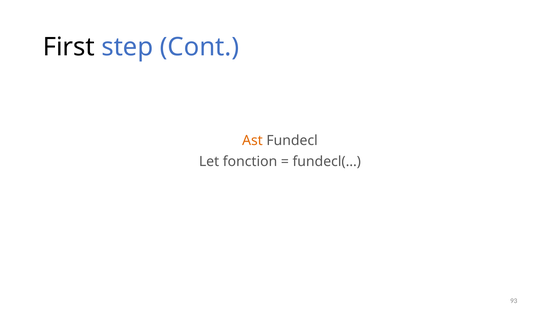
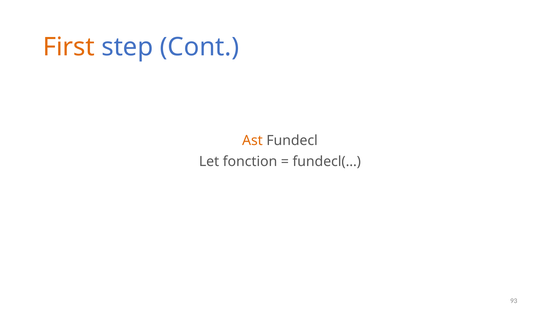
First colour: black -> orange (69, 47)
